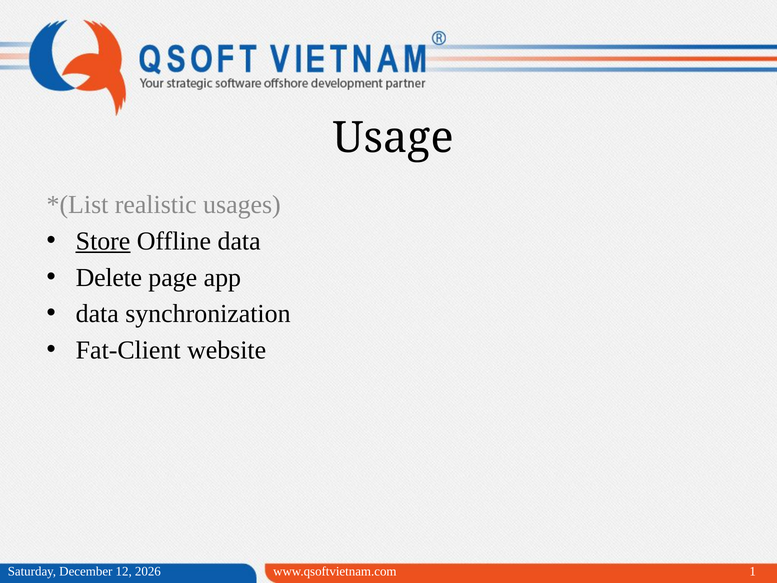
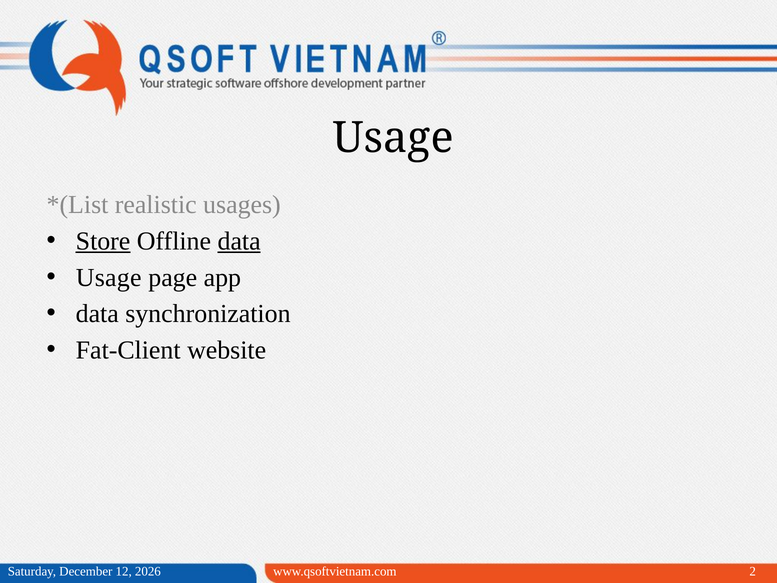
data underline: none -> present (239, 241)
Delete: Delete -> Usage (109, 277)
1: 1 -> 2 (753, 571)
